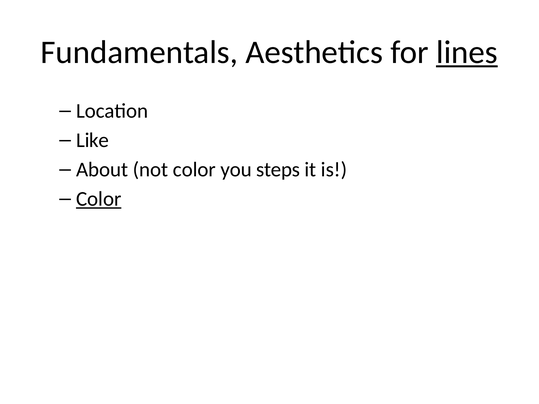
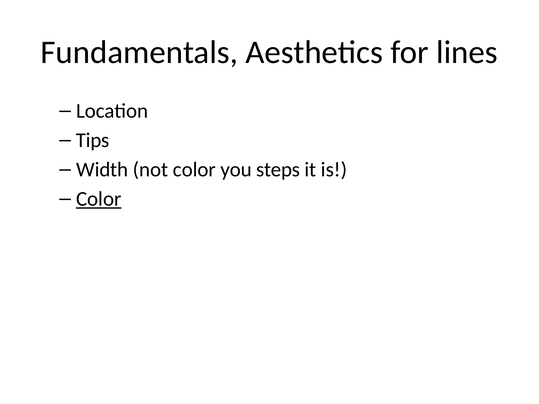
lines underline: present -> none (467, 52)
Like: Like -> Tips (93, 140)
About: About -> Width (102, 170)
